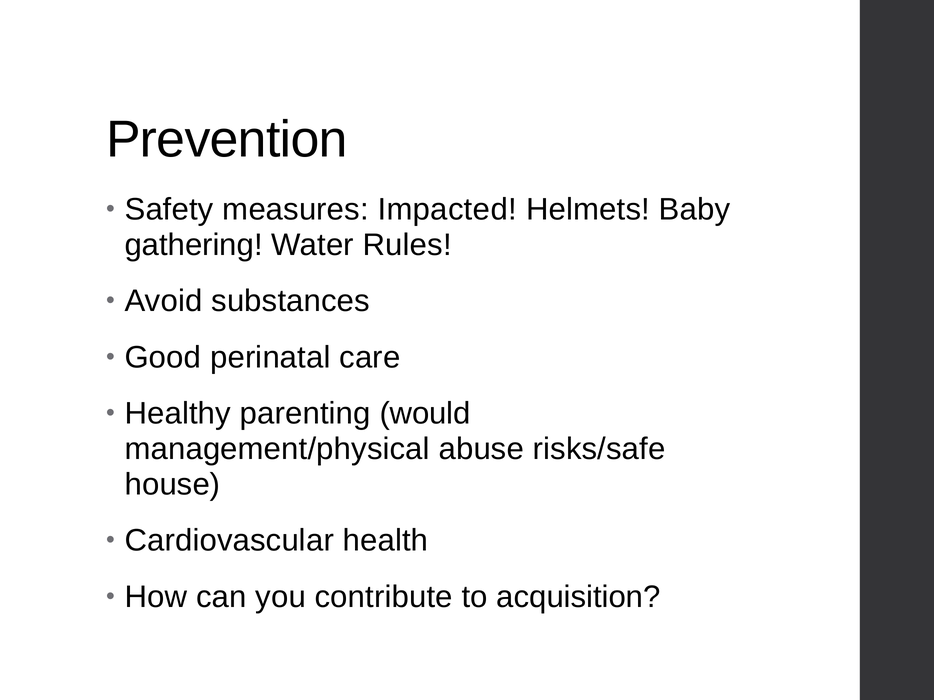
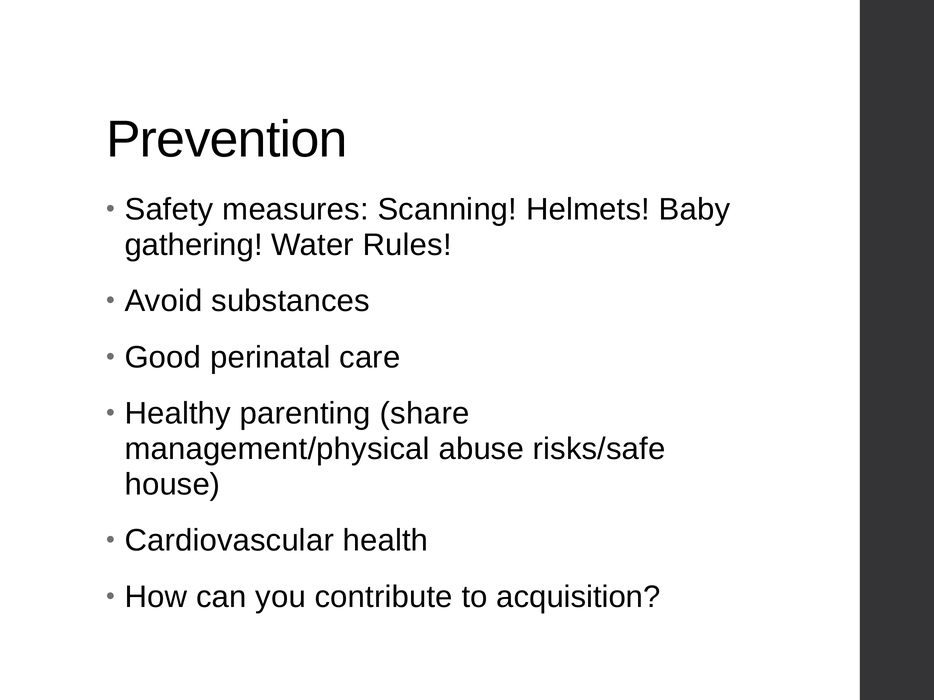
Impacted: Impacted -> Scanning (447, 210)
would: would -> share (425, 414)
